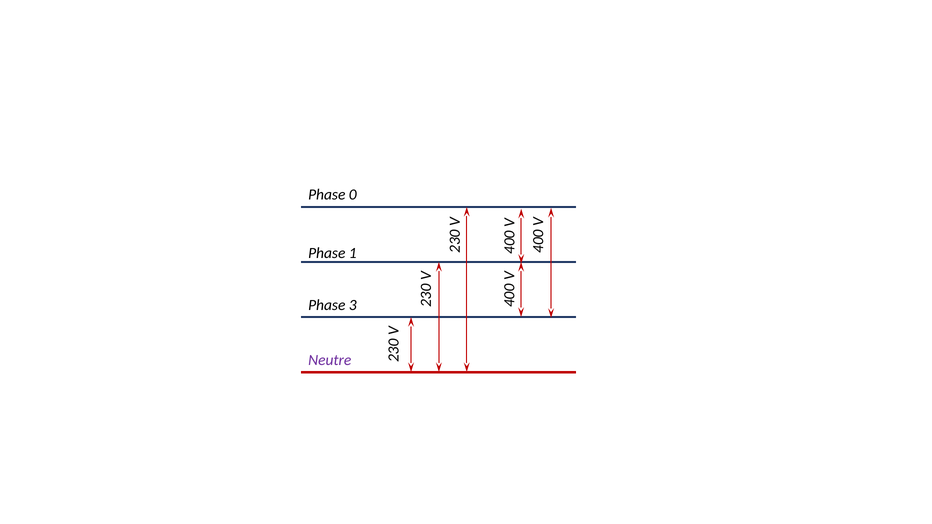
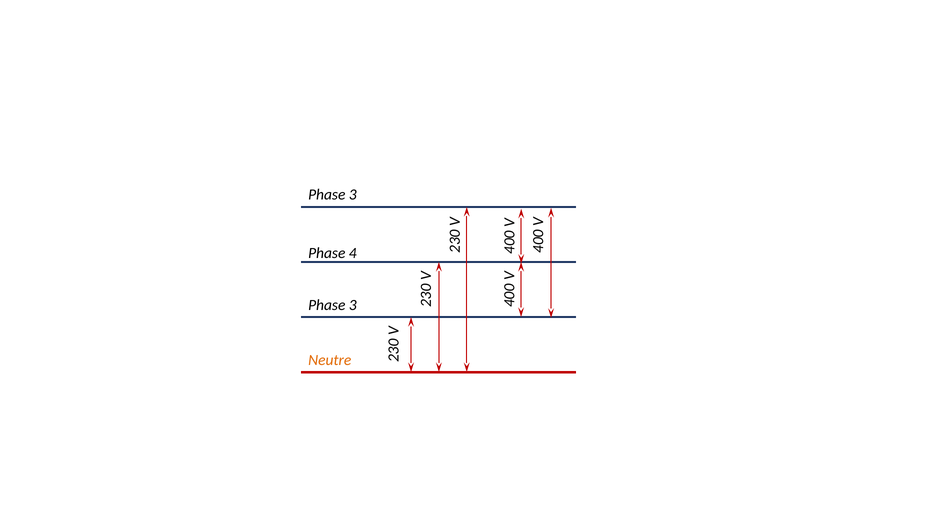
0: 0 -> 3 (353, 195)
Phase 1: 1 -> 4 (353, 253)
Neutre colour: purple -> orange (330, 360)
